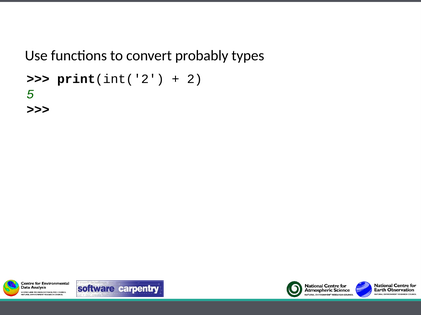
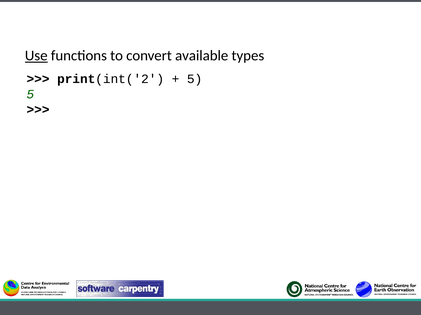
Use underline: none -> present (36, 56)
probably: probably -> available (202, 56)
2: 2 -> 5 (195, 79)
